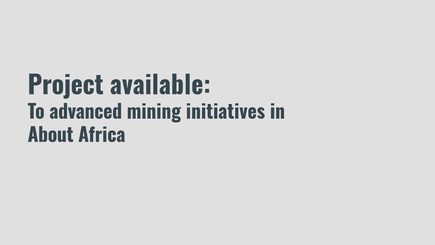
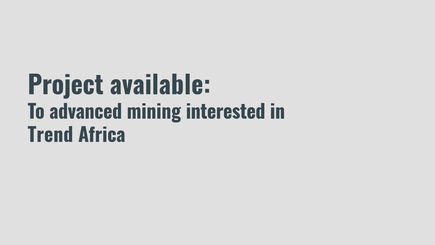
initiatives: initiatives -> interested (226, 112)
About: About -> Trend (50, 135)
